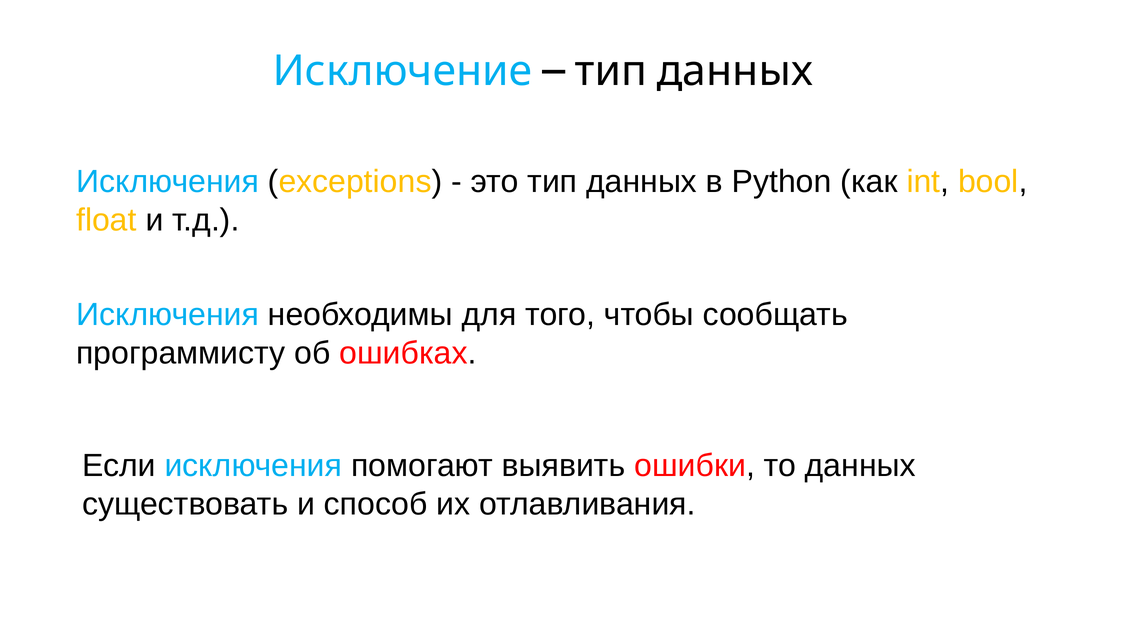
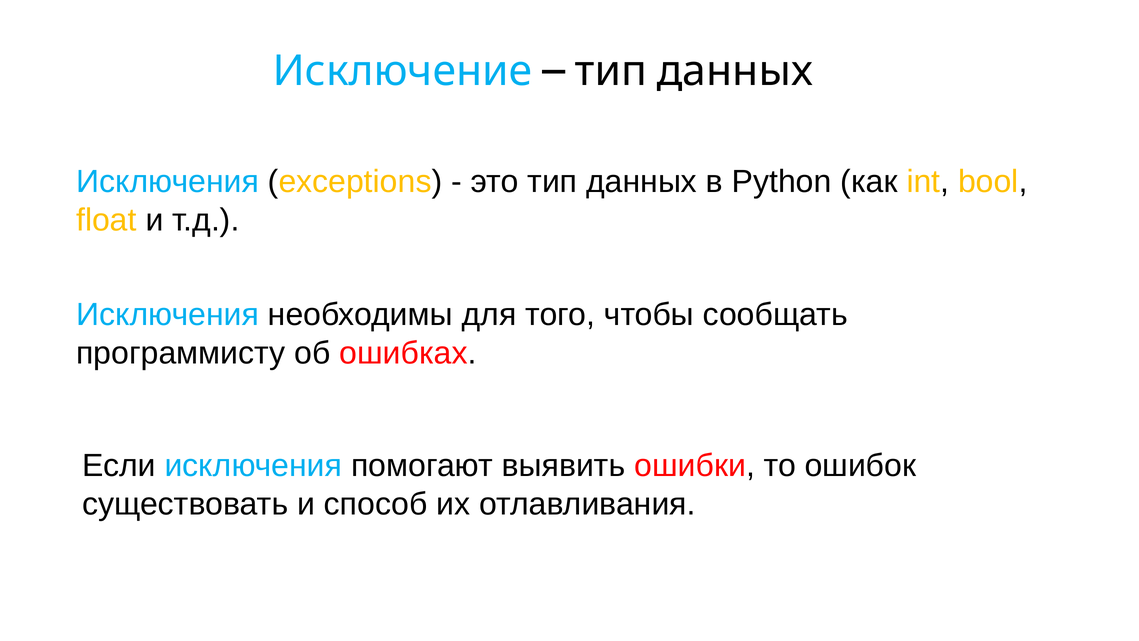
то данных: данных -> ошибок (860, 466)
